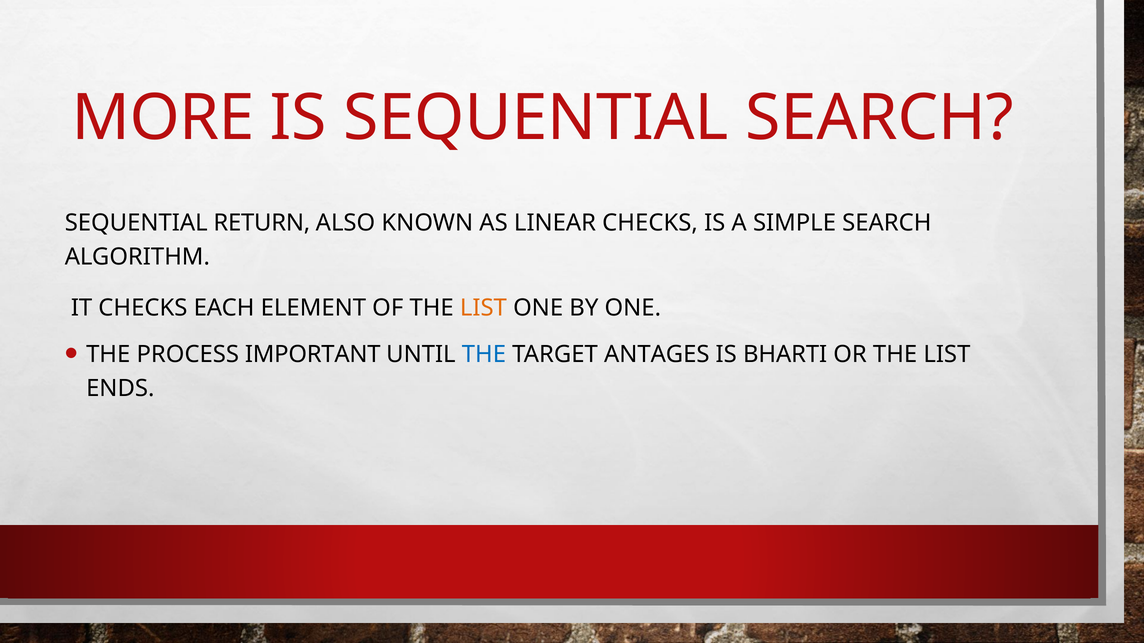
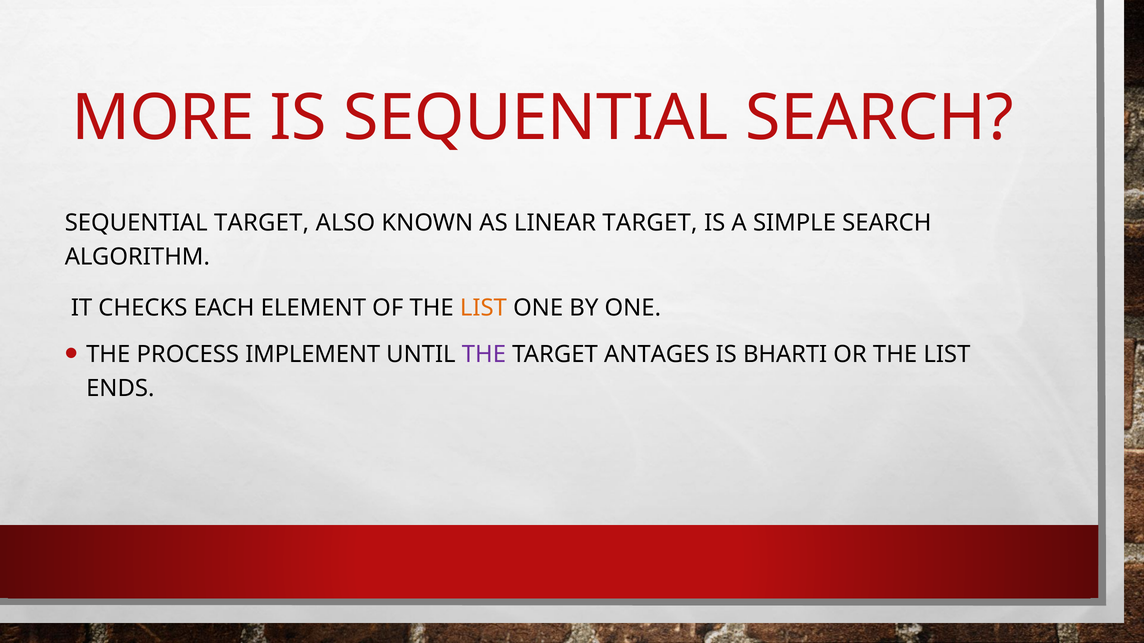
SEQUENTIAL RETURN: RETURN -> TARGET (262, 223)
LINEAR CHECKS: CHECKS -> TARGET (650, 223)
IMPORTANT: IMPORTANT -> IMPLEMENT (313, 355)
THE colour: blue -> purple (484, 355)
